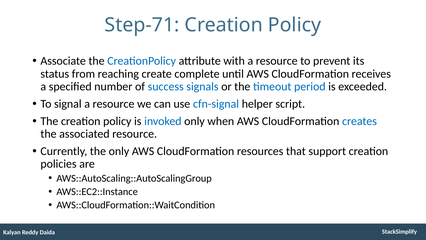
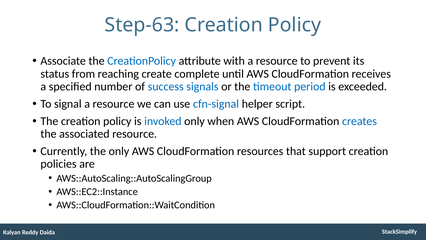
Step-71: Step-71 -> Step-63 (142, 25)
